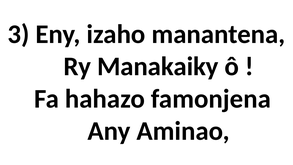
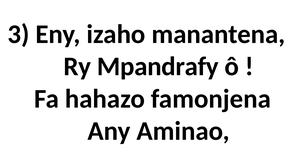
Manakaiky: Manakaiky -> Mpandrafy (158, 66)
